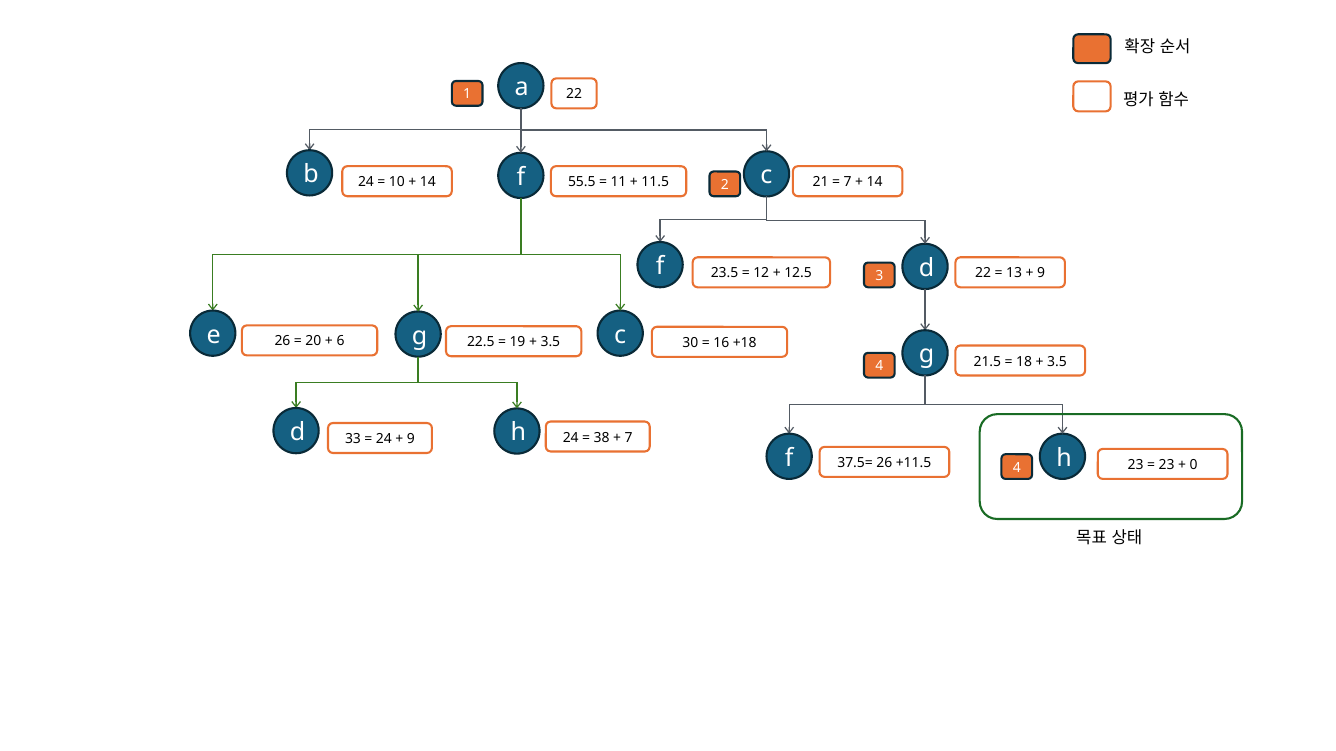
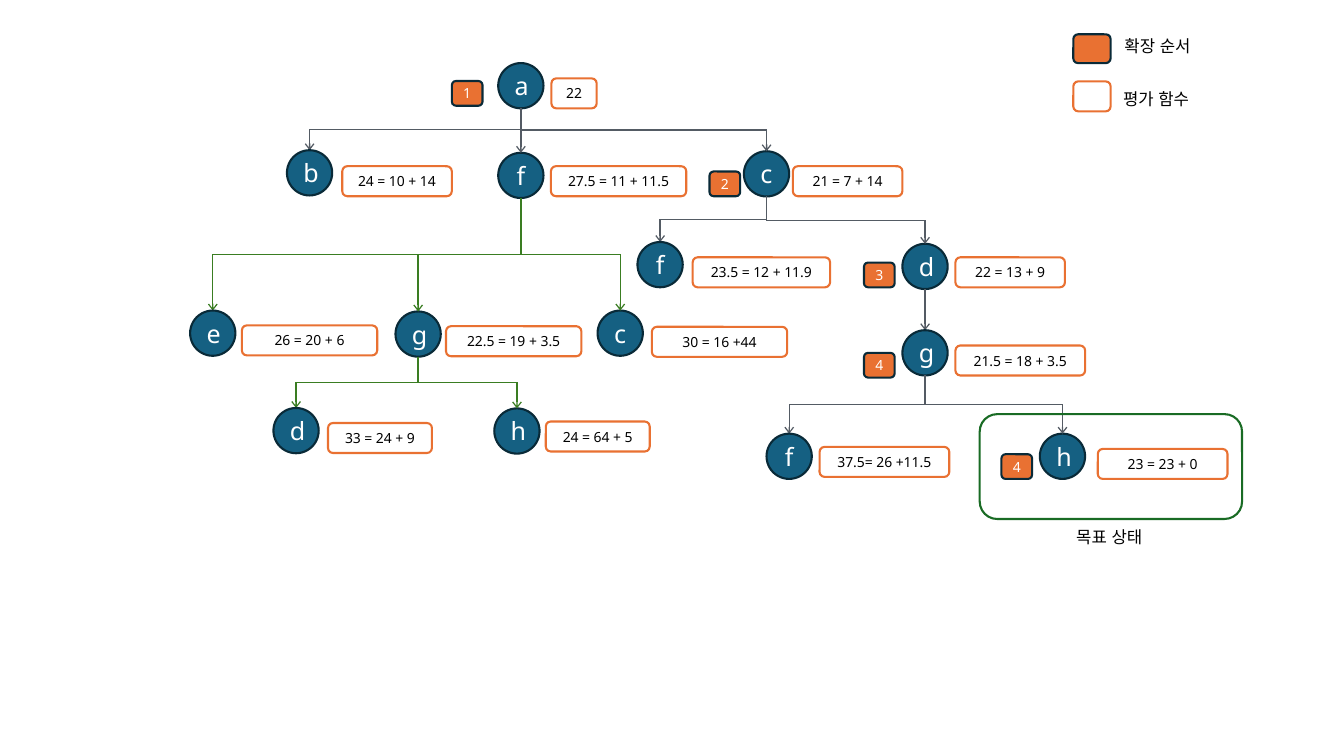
55.5: 55.5 -> 27.5 (582, 182)
12.5: 12.5 -> 11.9 (798, 273)
+18: +18 -> +44 (745, 343)
38: 38 -> 64 (602, 438)
7: 7 -> 5 (629, 438)
